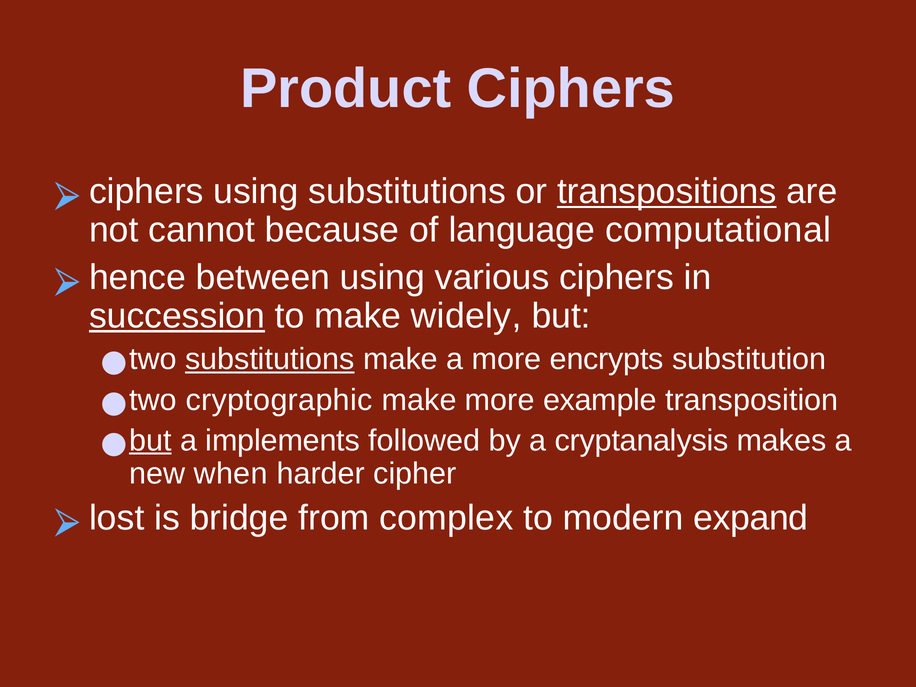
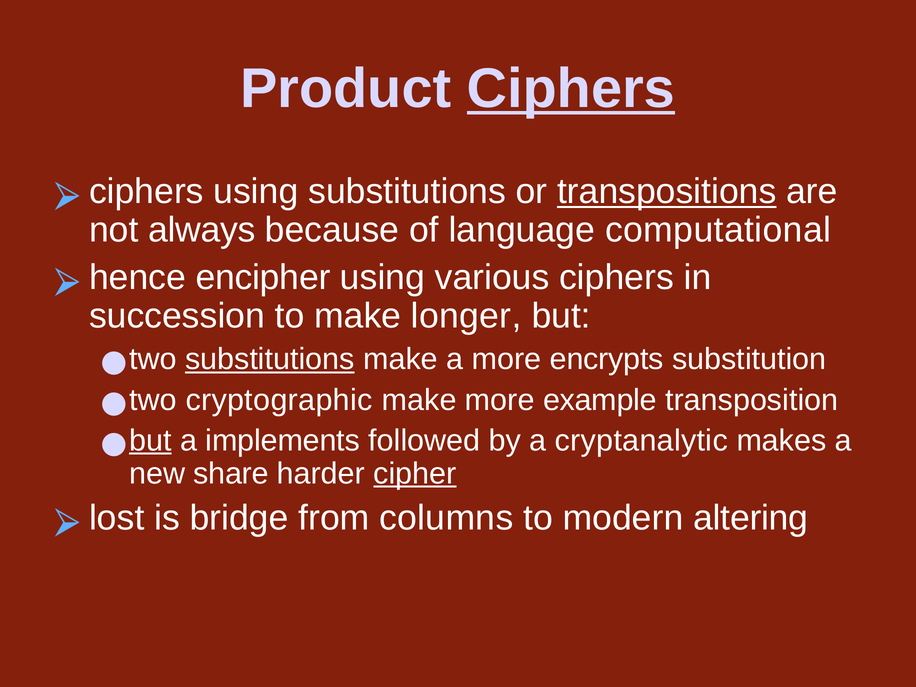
Ciphers underline: none -> present (571, 89)
cannot: cannot -> always (202, 230)
between: between -> encipher (263, 277)
succession underline: present -> none (177, 316)
widely: widely -> longer (466, 316)
cryptanalysis: cryptanalysis -> cryptanalytic (641, 441)
when: when -> share (231, 473)
cipher underline: none -> present (415, 473)
complex: complex -> columns (446, 518)
expand: expand -> altering (751, 518)
